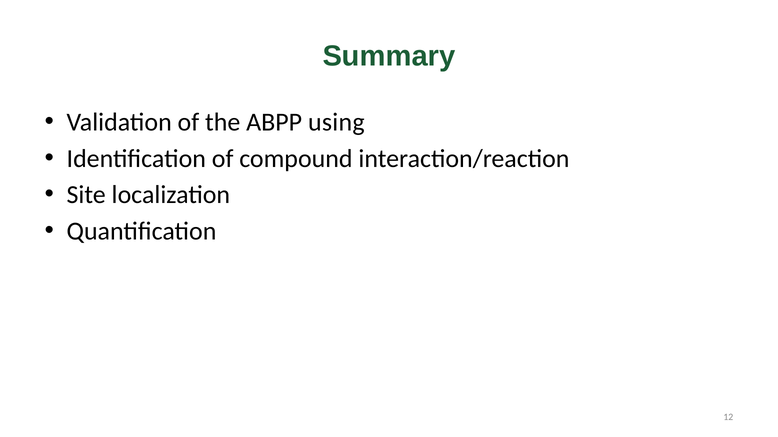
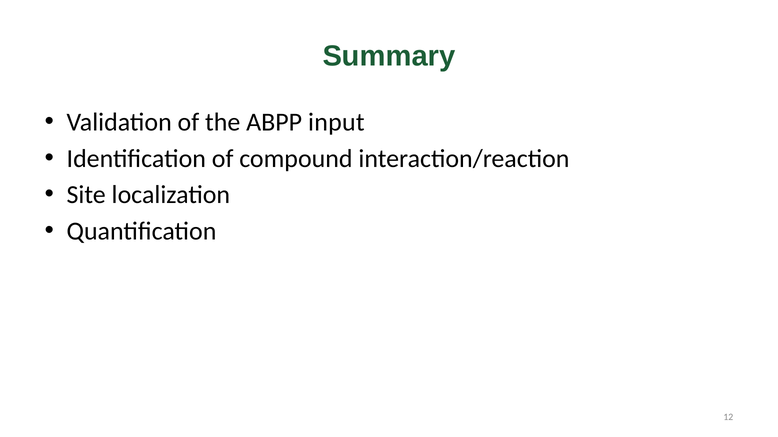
using: using -> input (336, 122)
